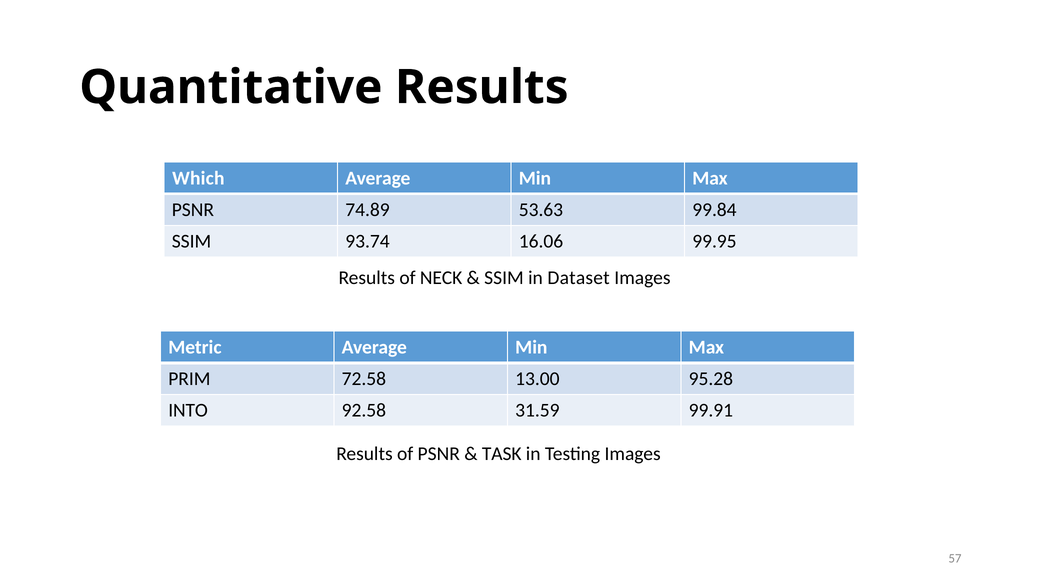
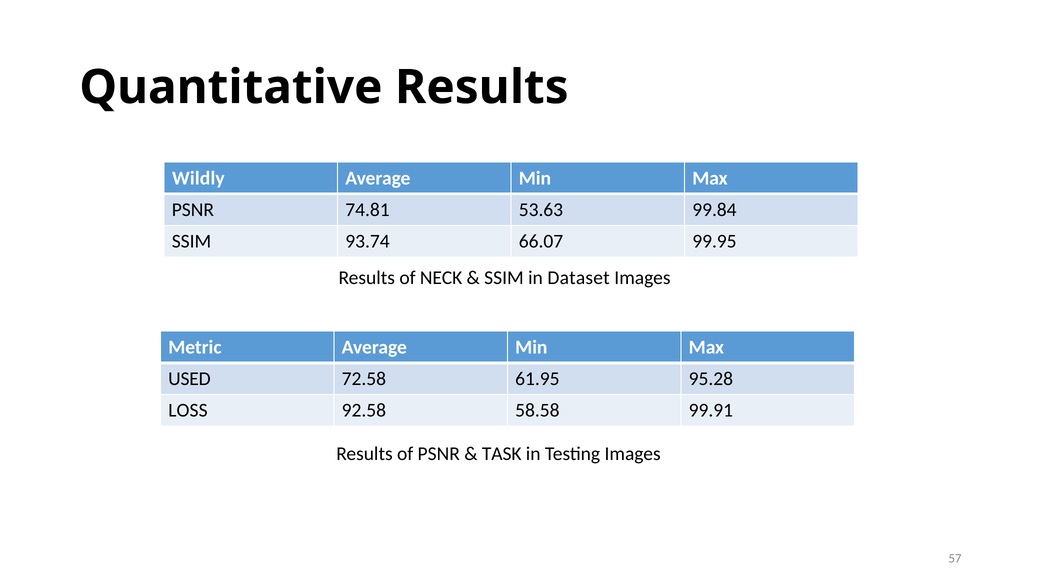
Which: Which -> Wildly (198, 178)
74.89: 74.89 -> 74.81 (367, 210)
16.06: 16.06 -> 66.07 (541, 242)
PRIM: PRIM -> USED (189, 379)
13.00: 13.00 -> 61.95 (537, 379)
INTO: INTO -> LOSS (188, 411)
31.59: 31.59 -> 58.58 (537, 411)
